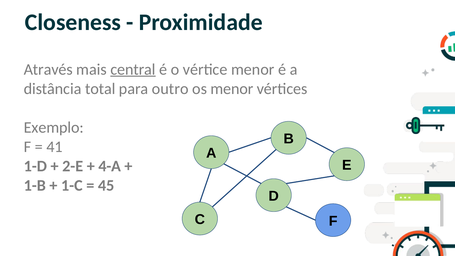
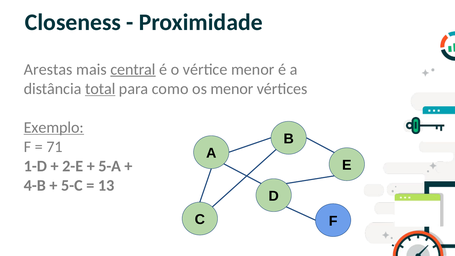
Através: Através -> Arestas (48, 69)
total underline: none -> present (100, 89)
outro: outro -> como (170, 89)
Exemplo underline: none -> present (54, 127)
41: 41 -> 71 (55, 147)
4-A: 4-A -> 5-A (110, 166)
1-B: 1-B -> 4-B (35, 185)
1-C: 1-C -> 5-C (72, 185)
45: 45 -> 13 (106, 185)
